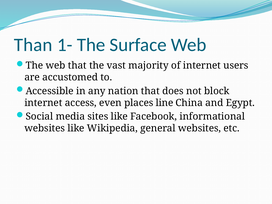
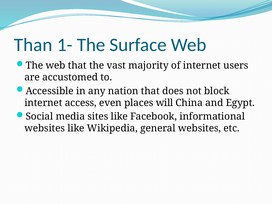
line: line -> will (165, 103)
